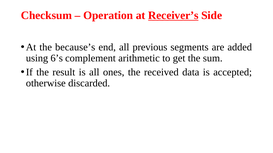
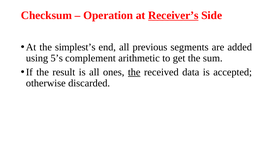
because’s: because’s -> simplest’s (75, 47)
6’s: 6’s -> 5’s (57, 58)
the underline: none -> present (134, 72)
